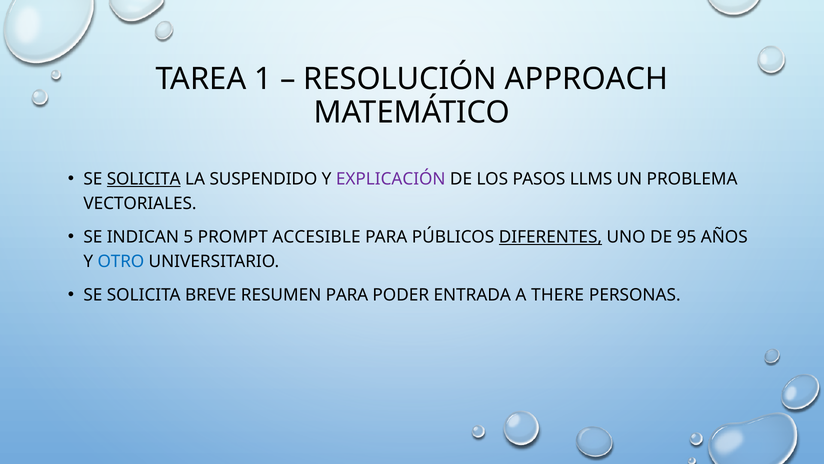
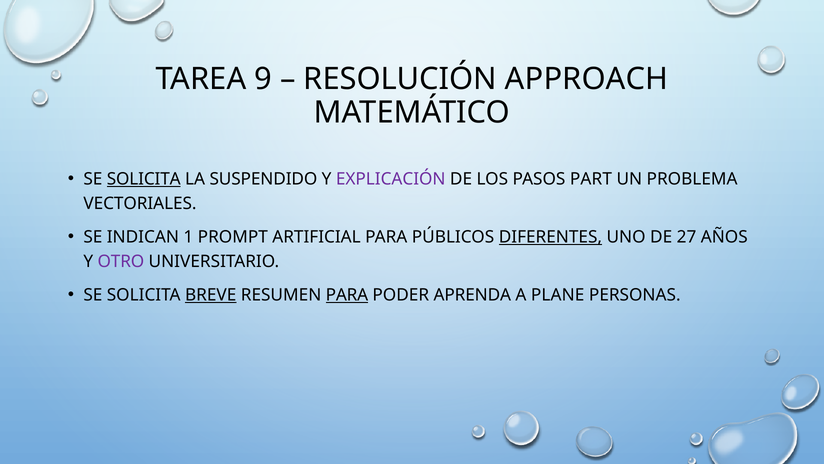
1: 1 -> 9 (263, 79)
LLMS: LLMS -> PART (591, 179)
5: 5 -> 1 (188, 237)
ACCESIBLE: ACCESIBLE -> ARTIFICIAL (317, 237)
95: 95 -> 27 (686, 237)
OTRO colour: blue -> purple (121, 261)
BREVE underline: none -> present (211, 295)
PARA underline: none -> present (347, 295)
ENTRADA: ENTRADA -> APRENDA (472, 295)
THERE: THERE -> PLANE (558, 295)
